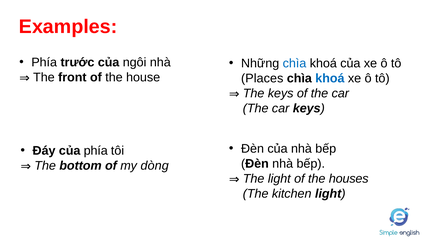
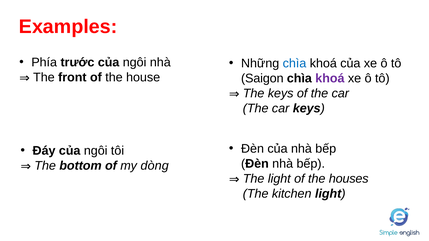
Places: Places -> Saigon (262, 79)
khoá colour: blue -> purple (330, 79)
Đáy của phía: phía -> ngôi (96, 151)
